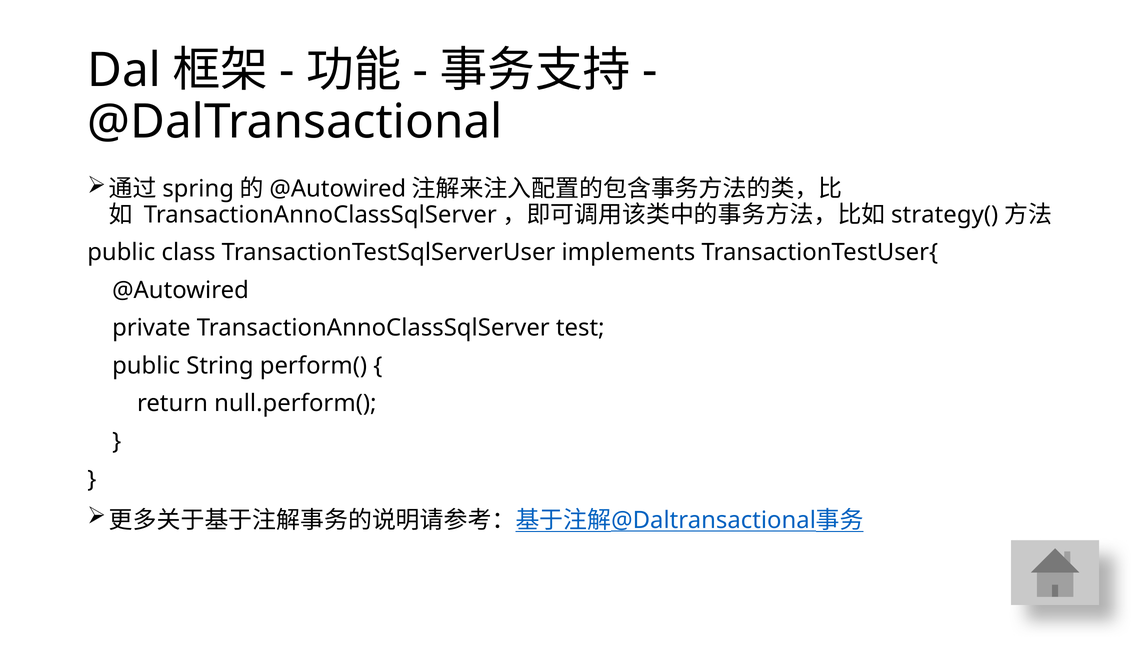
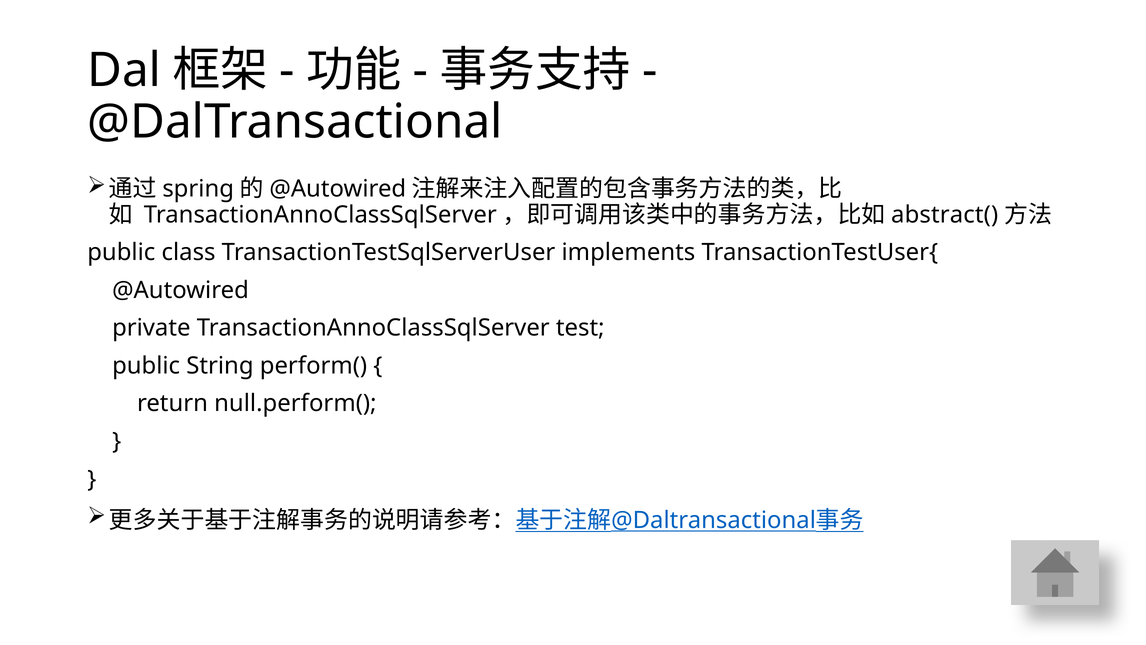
strategy(: strategy( -> abstract( (945, 215)
